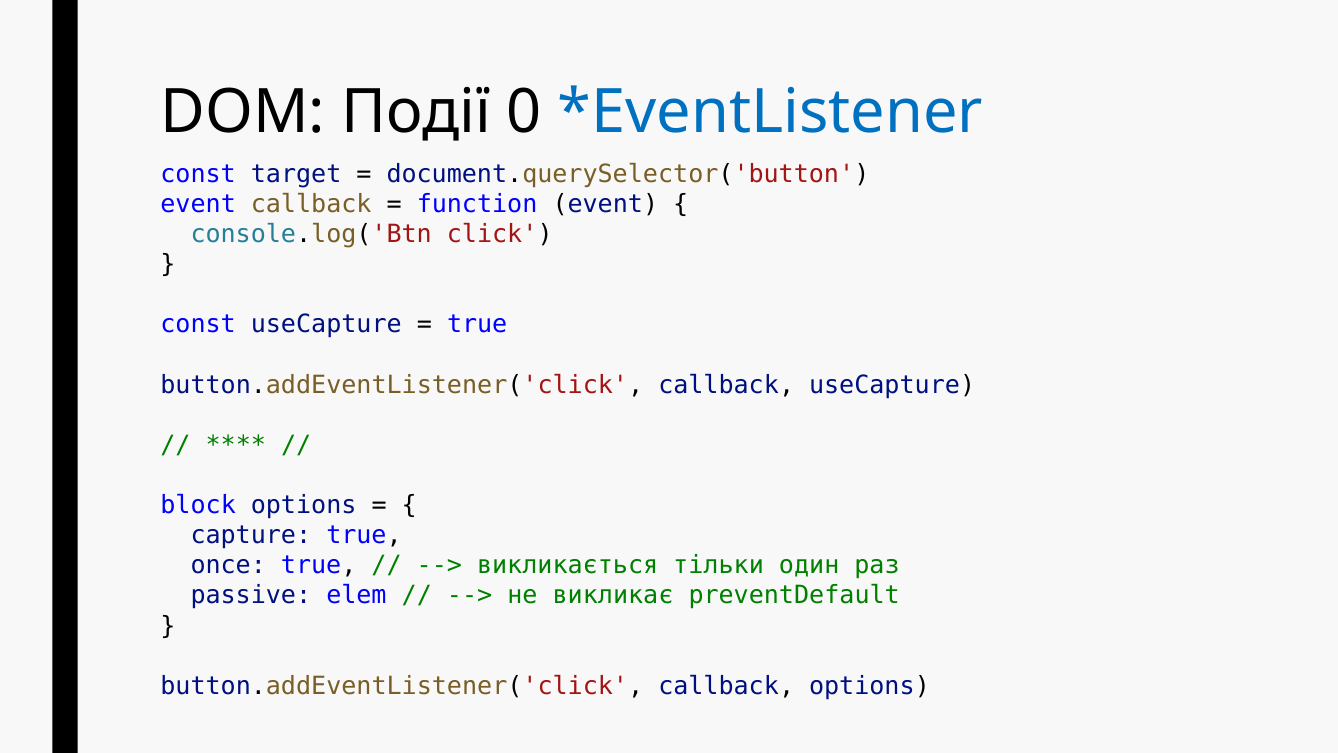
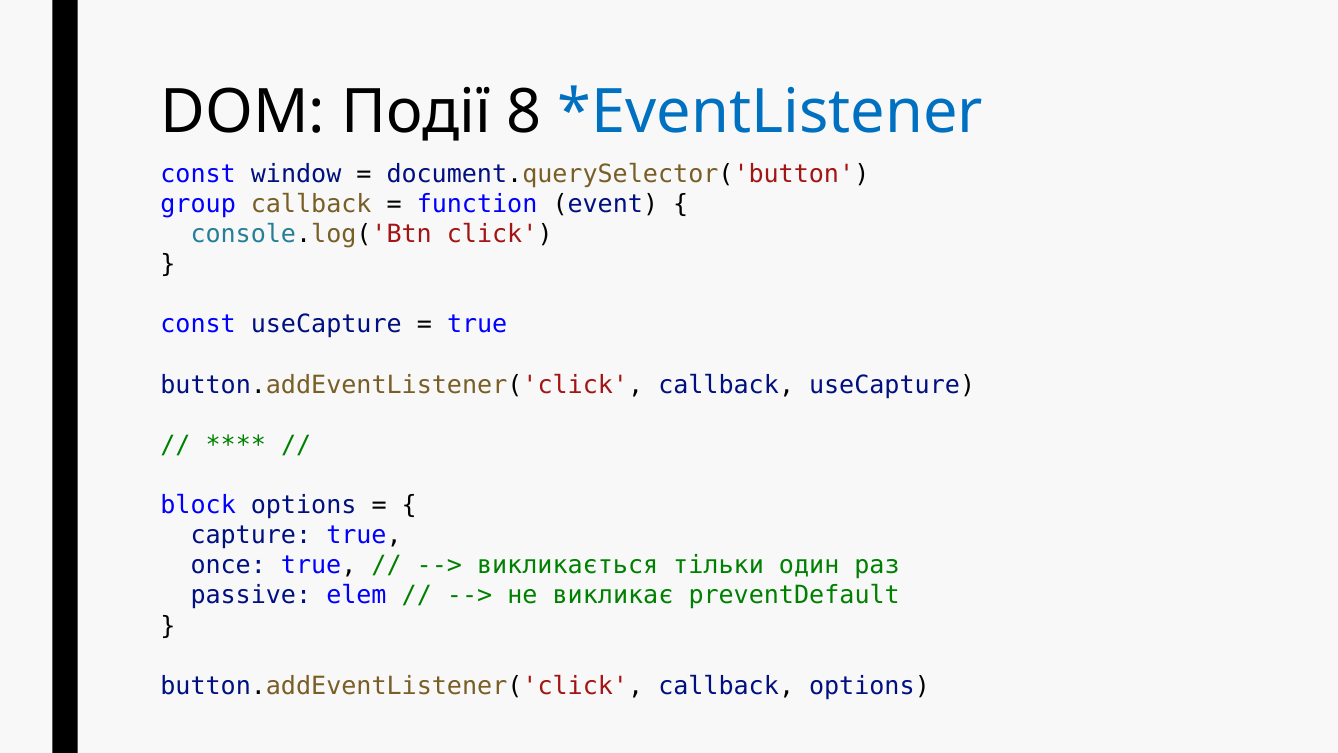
0: 0 -> 8 (524, 113)
target: target -> window (296, 174)
event: event -> group (198, 204)
